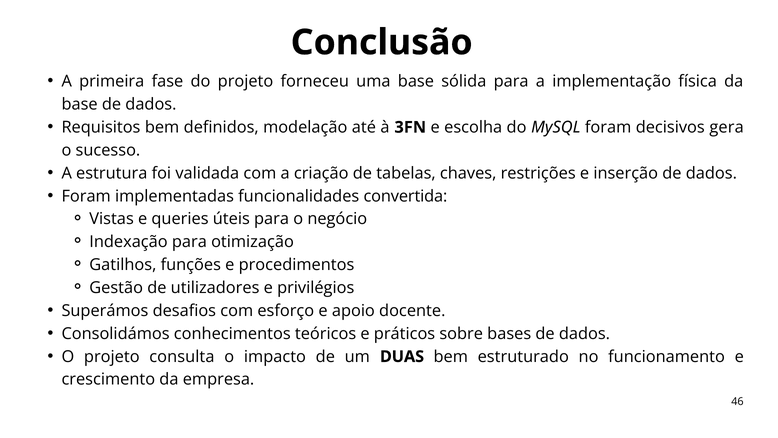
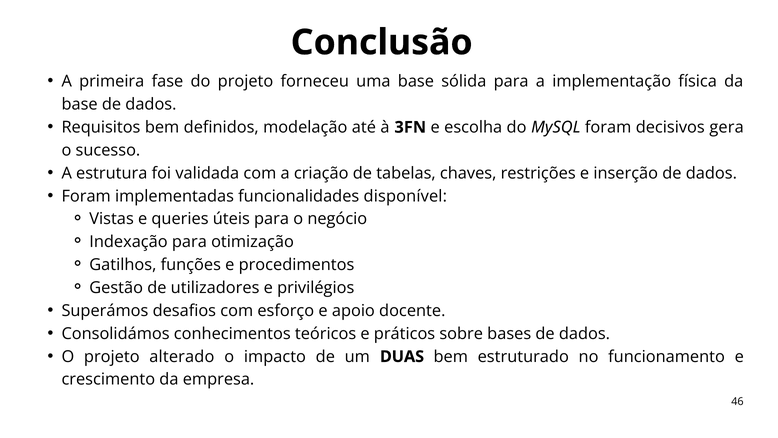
convertida: convertida -> disponível (405, 196)
consulta: consulta -> alterado (182, 356)
